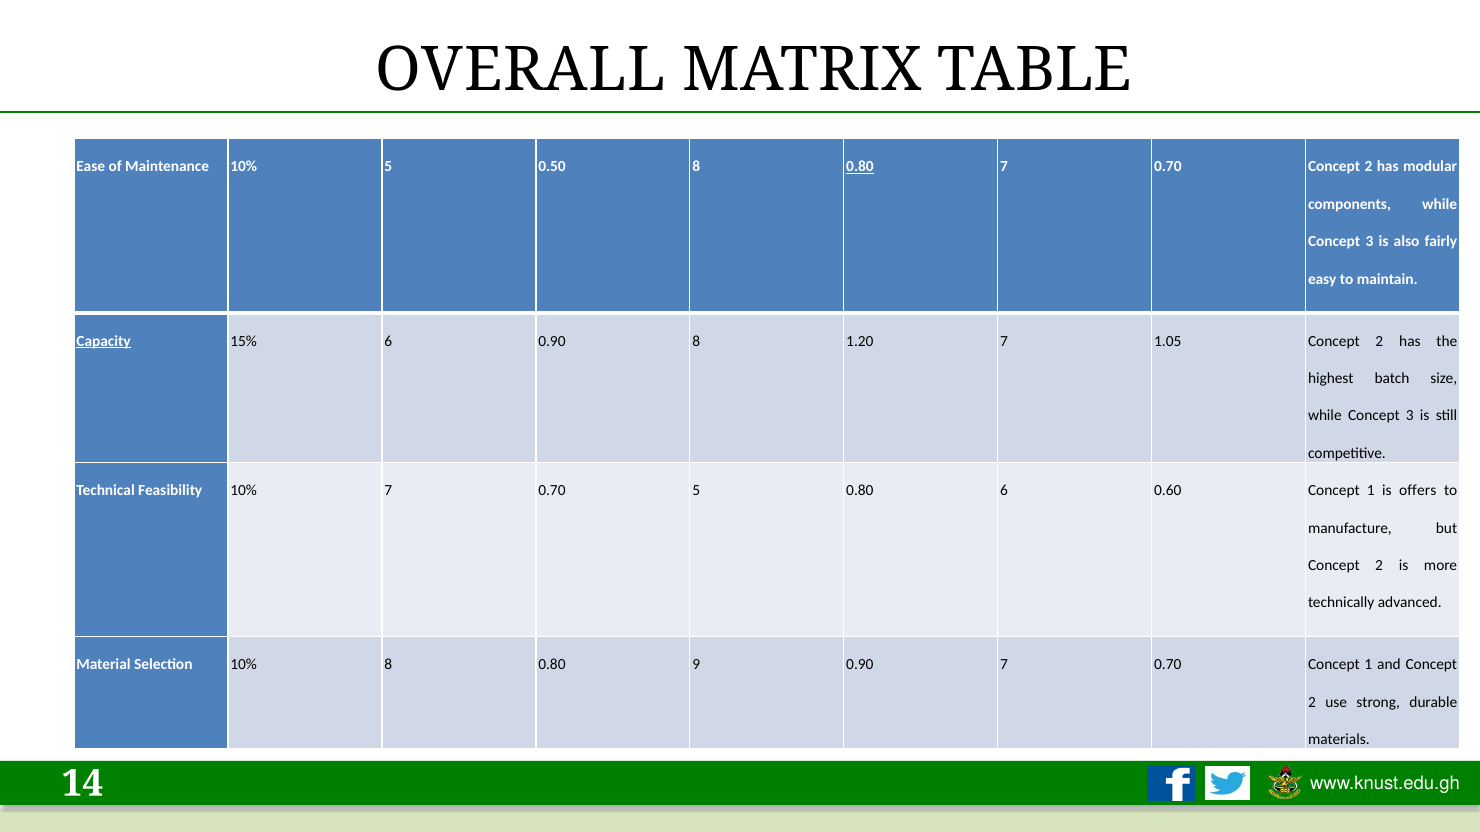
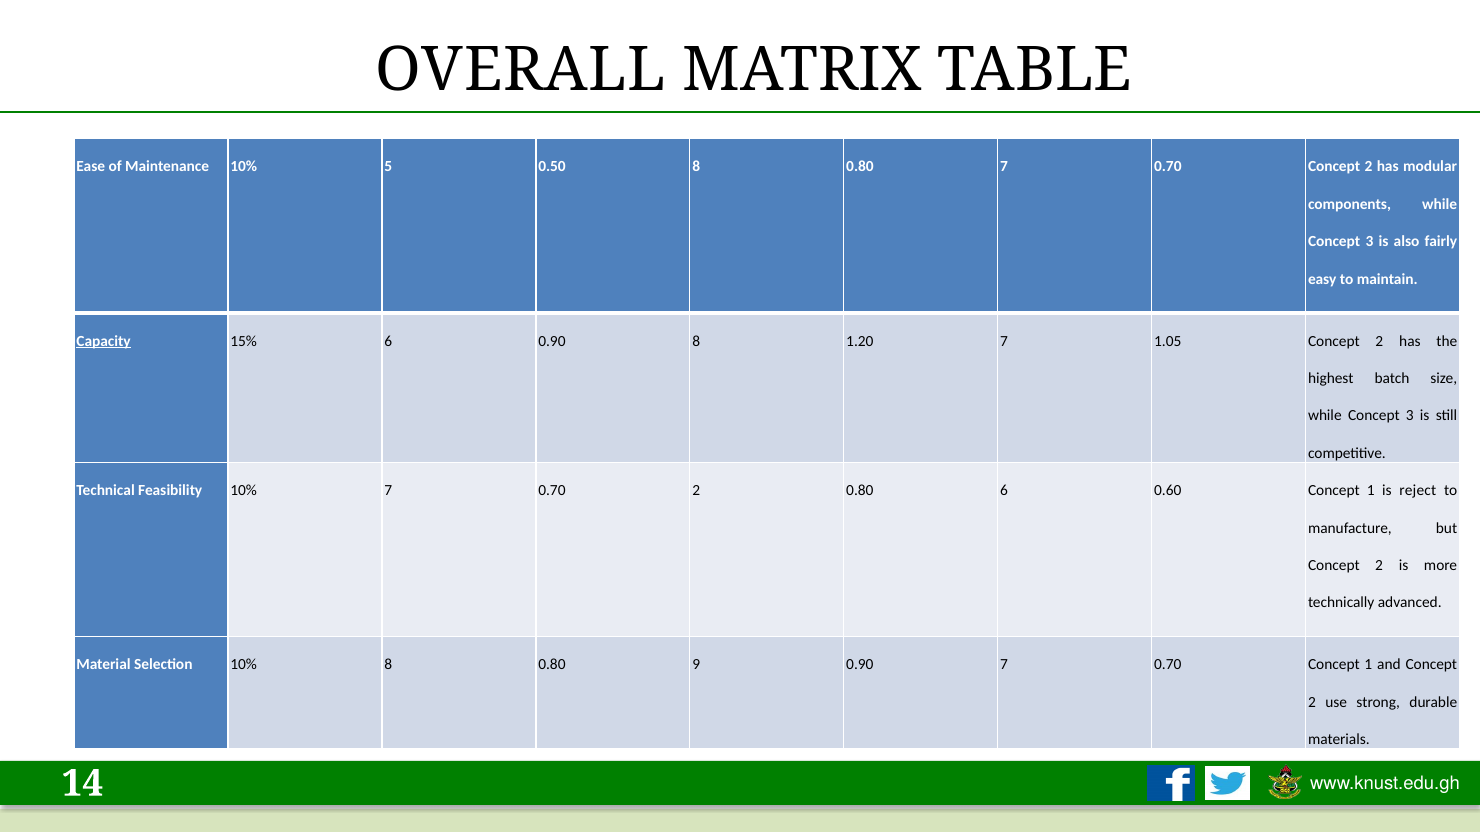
0.80 underline: present -> none (860, 167)
0.70 5: 5 -> 2 (696, 491)
offers: offers -> reject (1418, 491)
